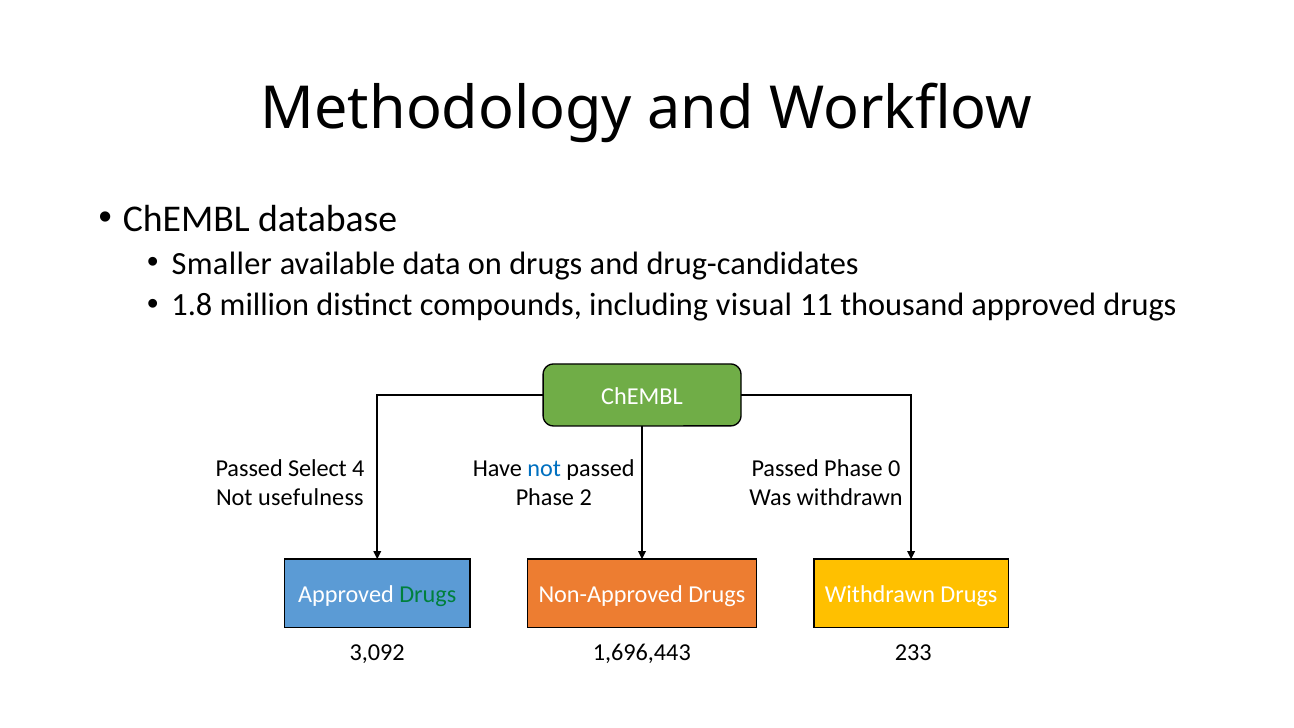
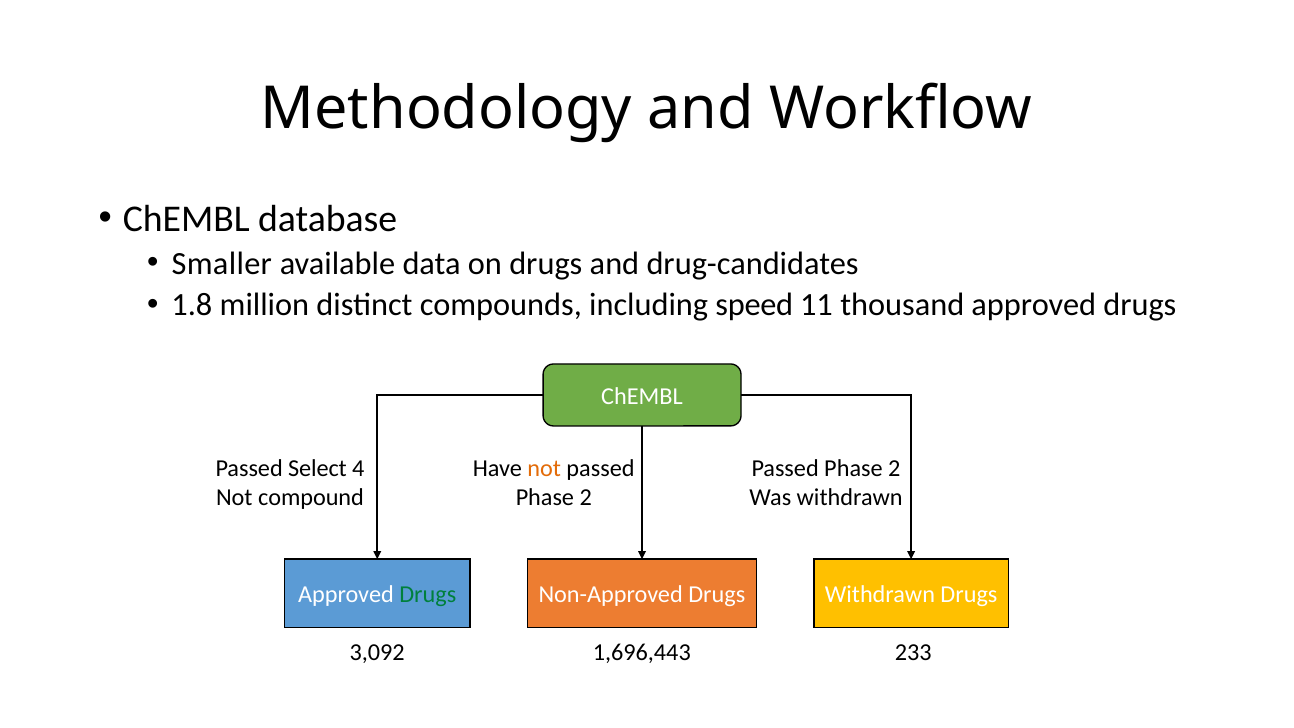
visual: visual -> speed (754, 305)
not colour: blue -> orange (544, 469)
0: 0 -> 2 (894, 469)
usefulness: usefulness -> compound (311, 498)
